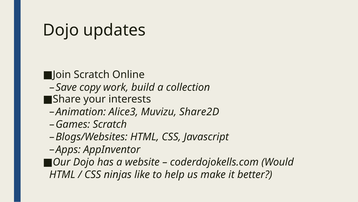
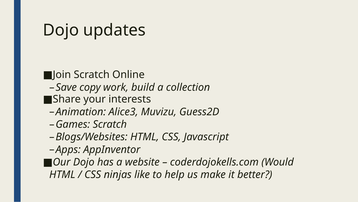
Share2D: Share2D -> Guess2D (199, 112)
